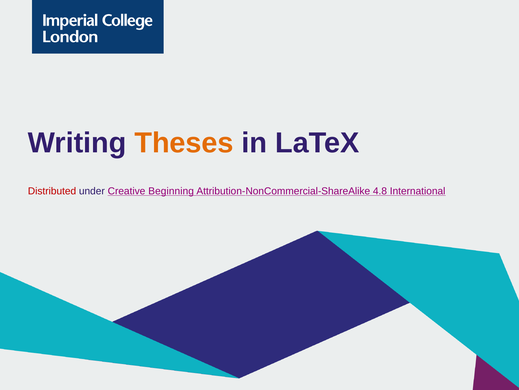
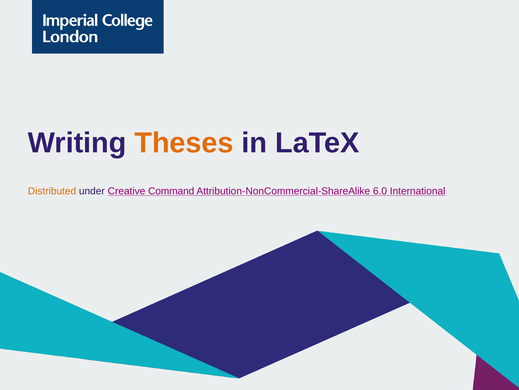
Distributed colour: red -> orange (52, 191)
Beginning: Beginning -> Command (171, 191)
4.8: 4.8 -> 6.0 (380, 191)
